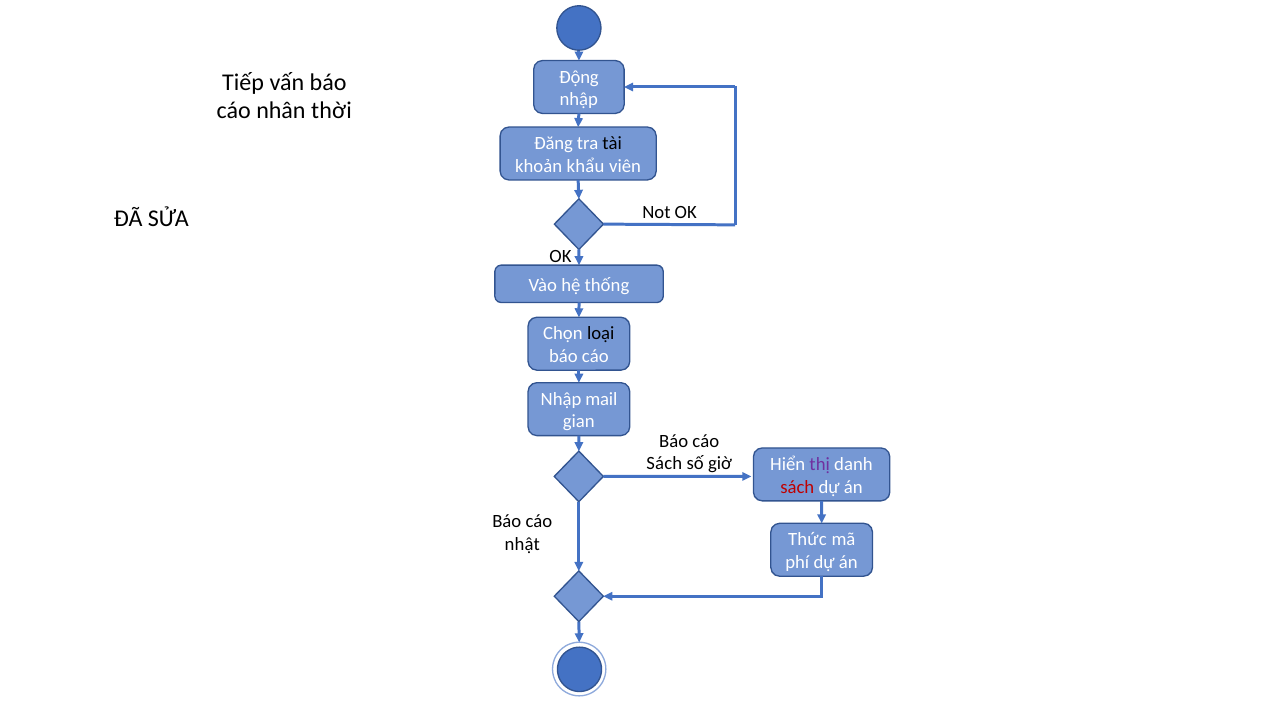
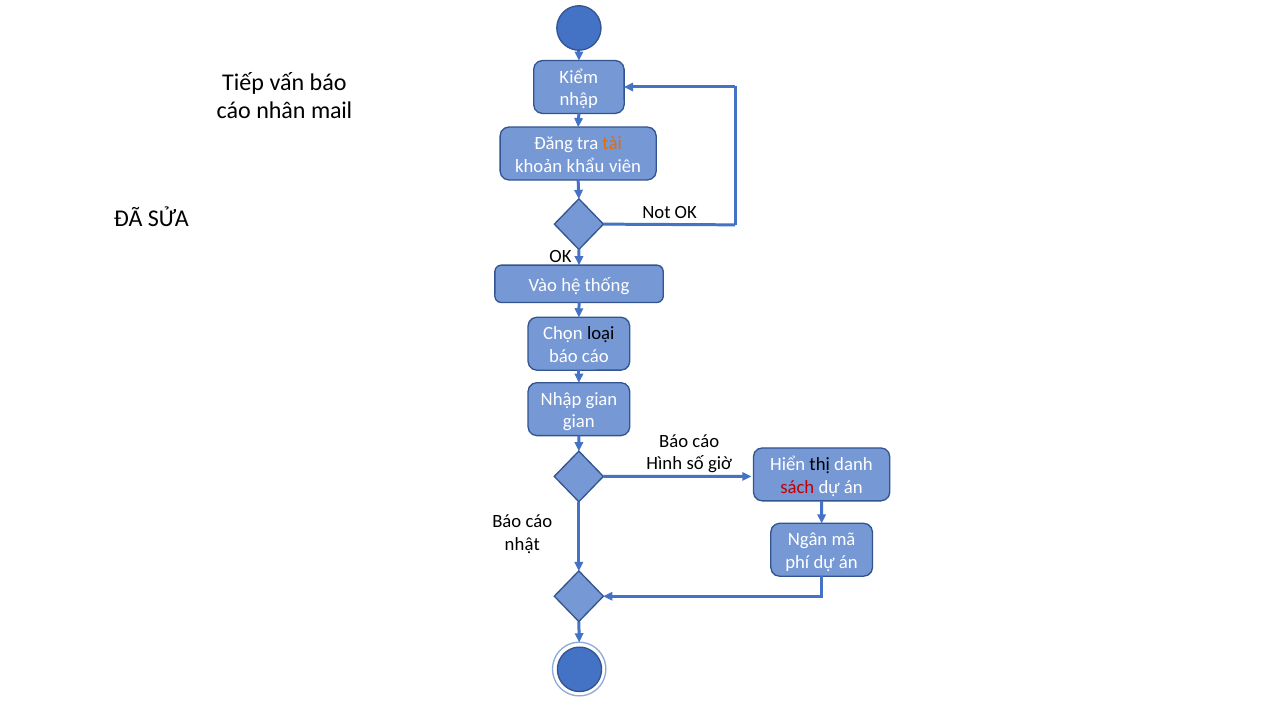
Động: Động -> Kiểm (579, 77)
thời: thời -> mail (332, 111)
tài colour: black -> orange (612, 144)
Nhập mail: mail -> gian (601, 400)
Sách: Sách -> Hình (664, 464)
thị colour: purple -> black (820, 465)
Thức: Thức -> Ngân (808, 540)
